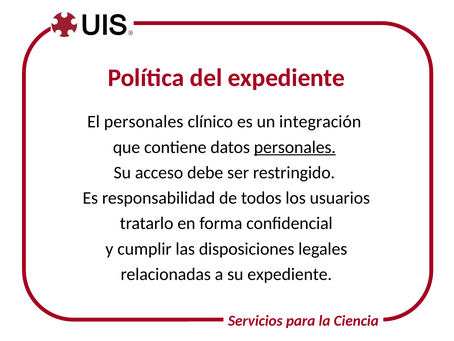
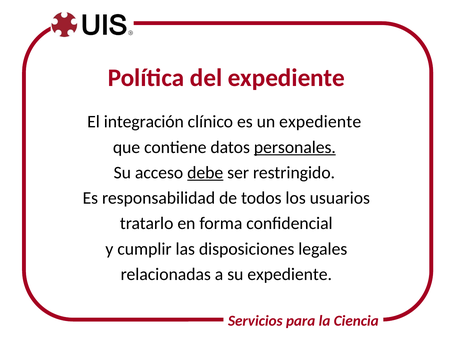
El personales: personales -> integración (144, 122)
un integración: integración -> expediente (320, 122)
debe underline: none -> present (205, 172)
